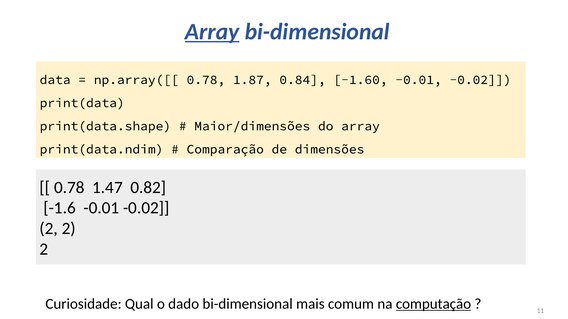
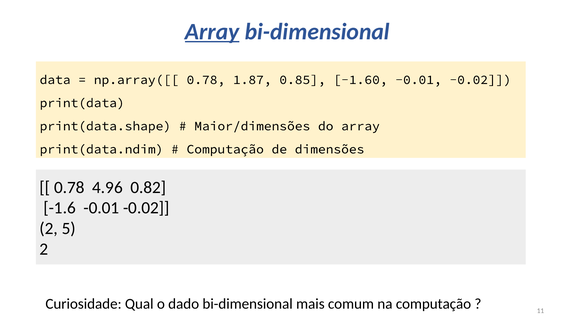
0.84: 0.84 -> 0.85 (303, 80)
Comparação: Comparação -> Computação (225, 149)
1.47: 1.47 -> 4.96 (107, 188)
2: 2 -> 5 (69, 229)
computação underline: present -> none (433, 304)
